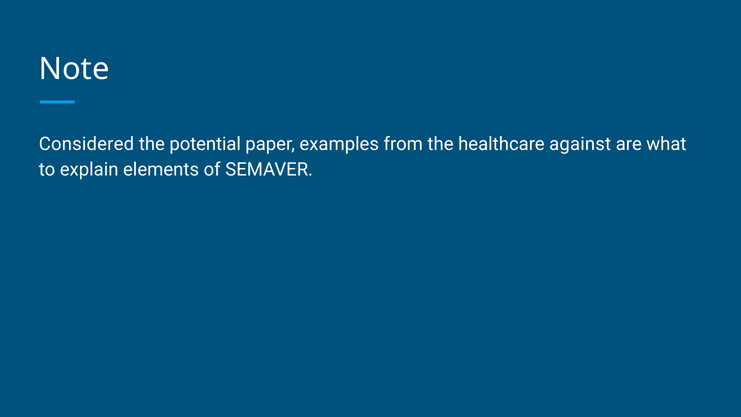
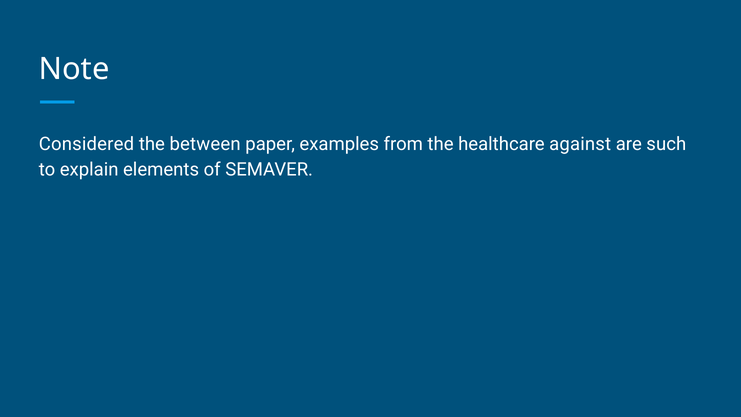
potential: potential -> between (205, 144)
what: what -> such (666, 144)
